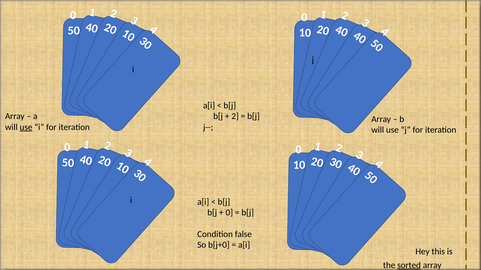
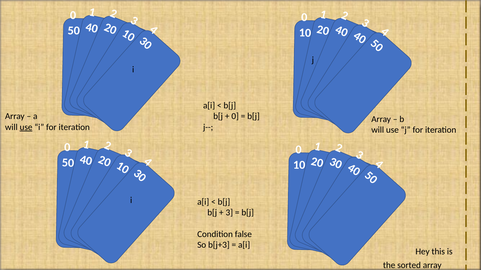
2: 2 -> 0 (235, 116)
0: 0 -> 3 (229, 213)
b[j+0: b[j+0 -> b[j+3 (219, 245)
sorted underline: present -> none (409, 266)
